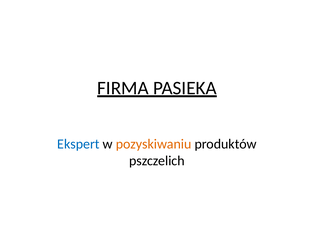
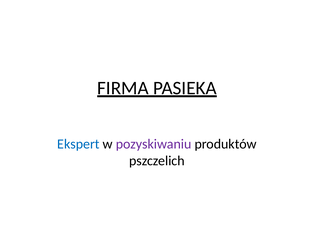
pozyskiwaniu colour: orange -> purple (154, 144)
